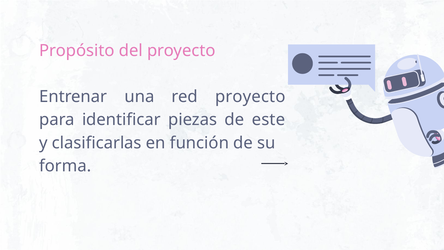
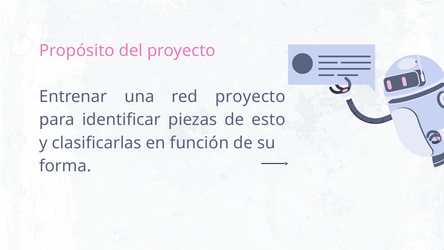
este: este -> esto (269, 120)
